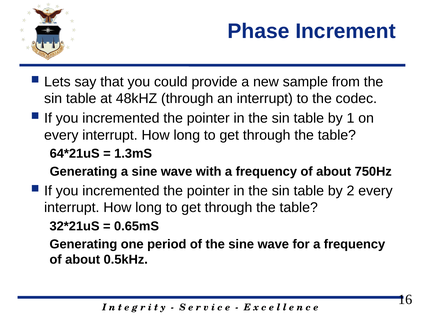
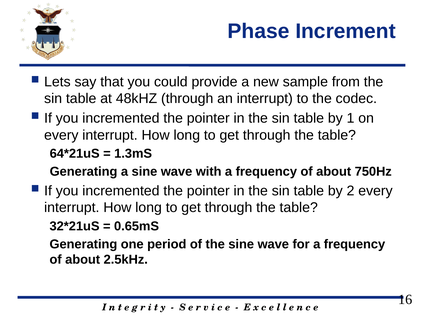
0.5kHz: 0.5kHz -> 2.5kHz (126, 259)
